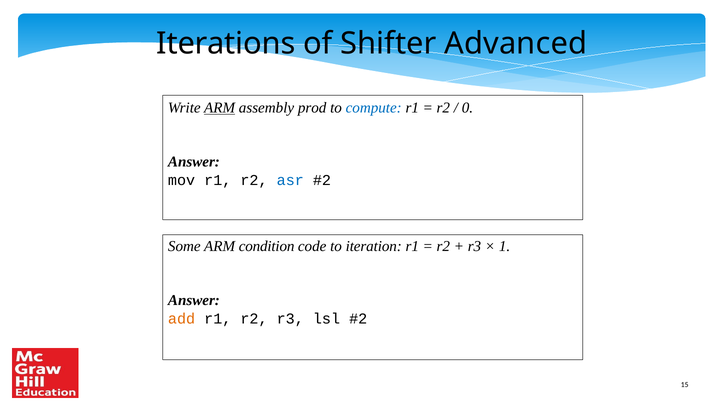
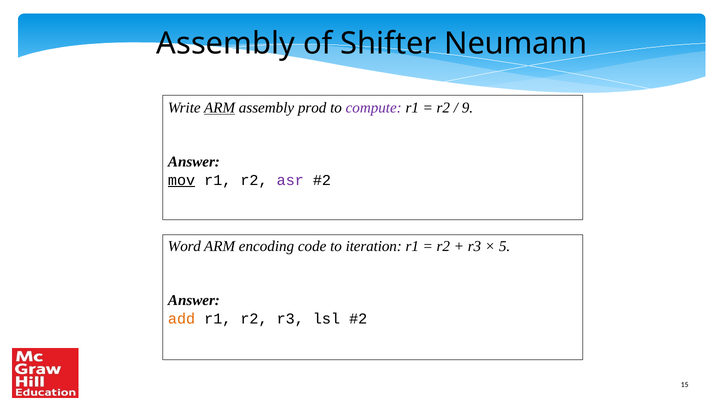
Iterations: Iterations -> Assembly (226, 43)
Advanced: Advanced -> Neumann (516, 43)
compute colour: blue -> purple (374, 108)
0: 0 -> 9 (467, 108)
mov underline: none -> present (182, 180)
asr colour: blue -> purple (290, 180)
Some: Some -> Word (184, 246)
condition: condition -> encoding (267, 246)
1: 1 -> 5 (505, 246)
